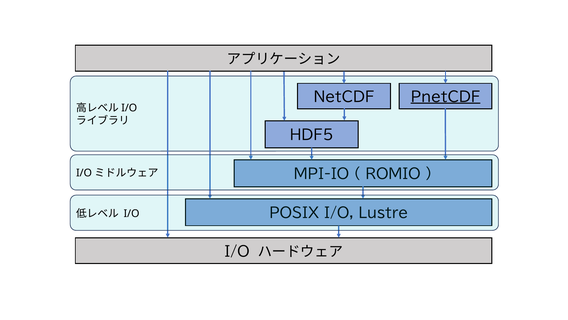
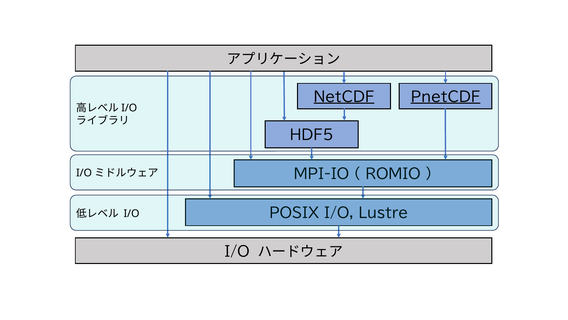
NetCDF underline: none -> present (344, 97)
